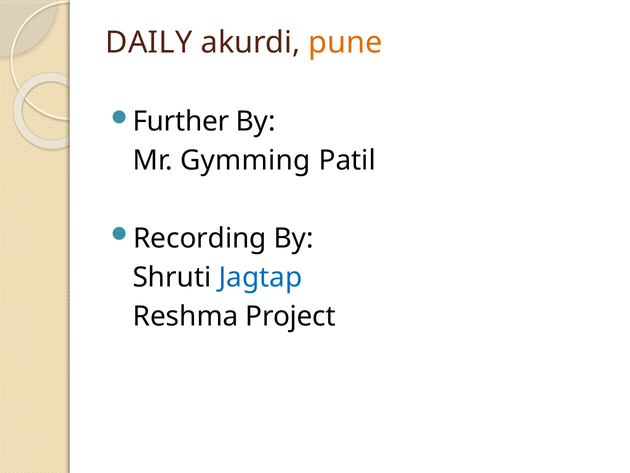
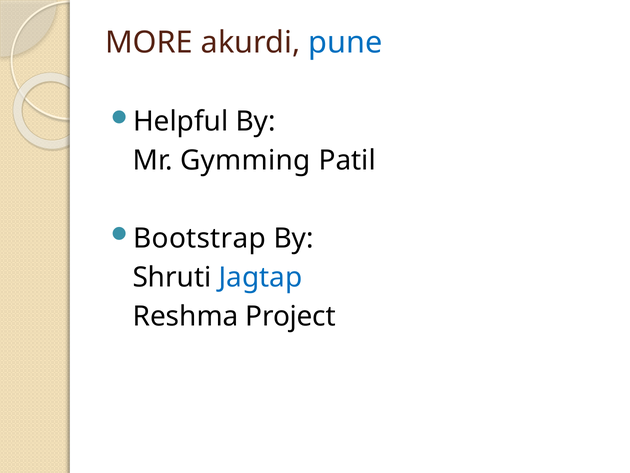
DAILY: DAILY -> MORE (149, 43)
pune colour: orange -> blue (345, 43)
Further: Further -> Helpful (181, 122)
Recording: Recording -> Bootstrap (200, 238)
